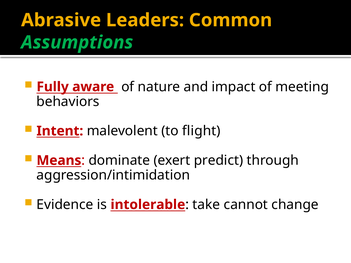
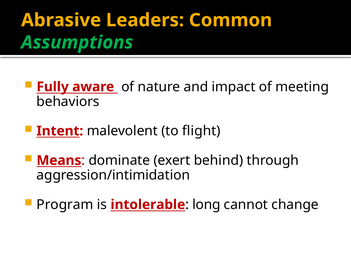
predict: predict -> behind (218, 161)
Evidence: Evidence -> Program (65, 205)
take: take -> long (206, 205)
